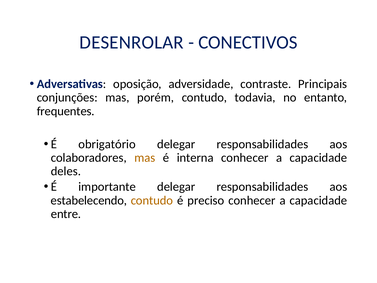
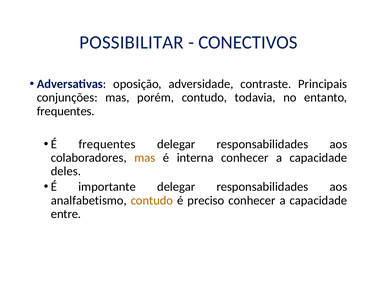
DESENROLAR: DESENROLAR -> POSSIBILITAR (132, 42)
É obrigatório: obrigatório -> frequentes (107, 144)
estabelecendo: estabelecendo -> analfabetismo (89, 200)
